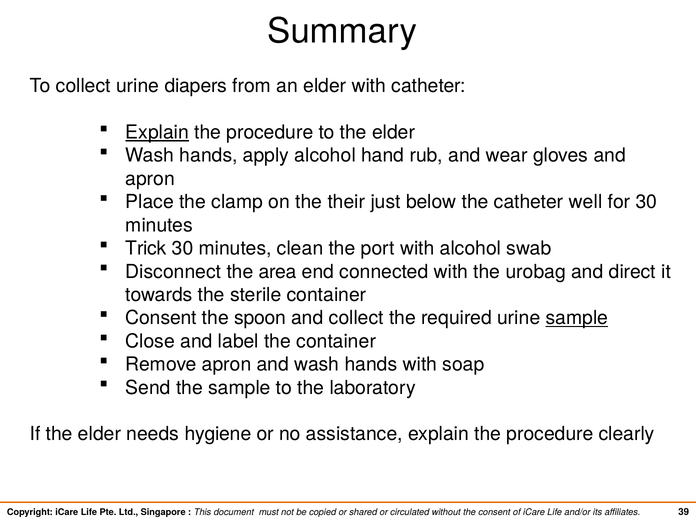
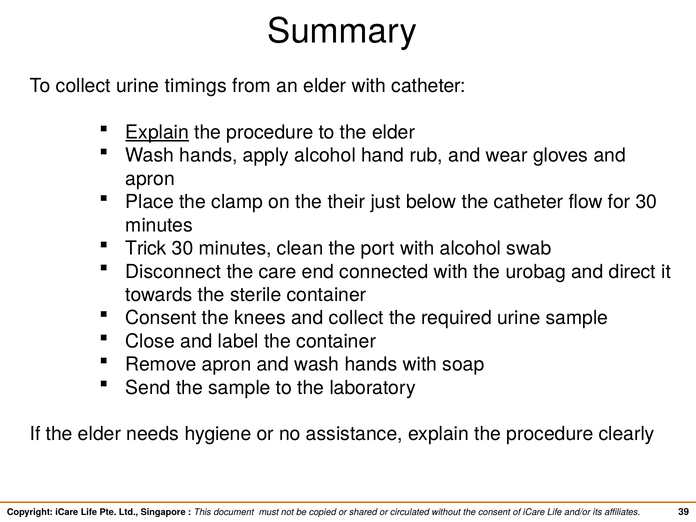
diapers: diapers -> timings (196, 86)
well: well -> flow (586, 202)
area: area -> care (278, 272)
spoon: spoon -> knees (260, 318)
sample underline: present -> none (577, 318)
